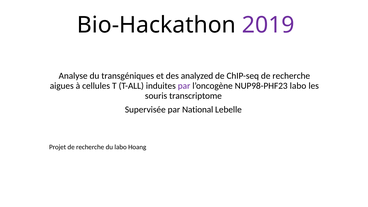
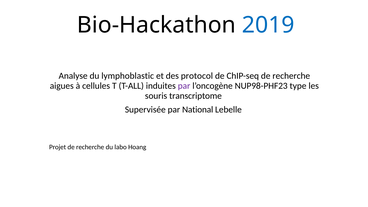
2019 colour: purple -> blue (268, 25)
transgéniques: transgéniques -> lymphoblastic (128, 76)
analyzed: analyzed -> protocol (197, 76)
NUP98-PHF23 labo: labo -> type (298, 86)
